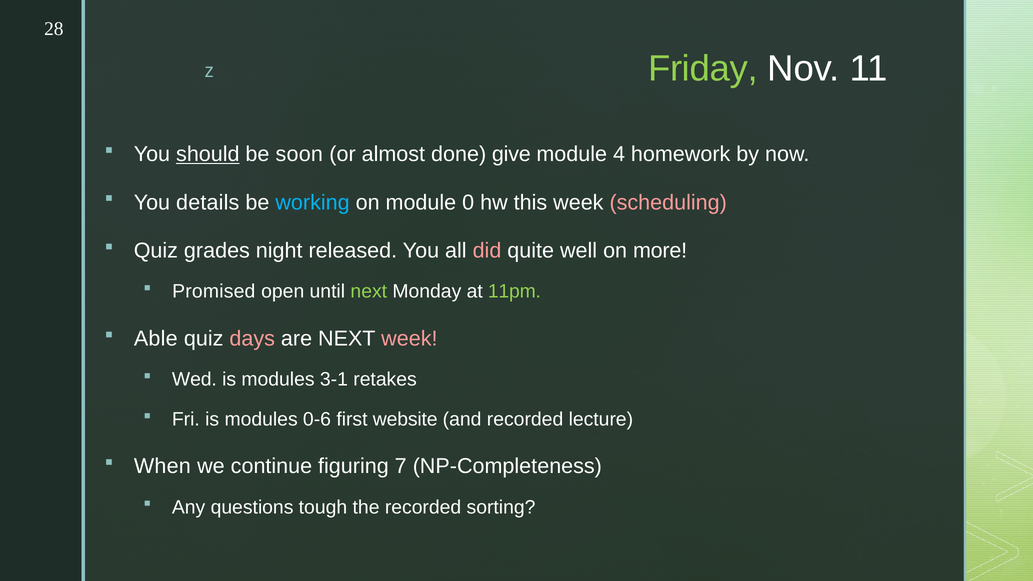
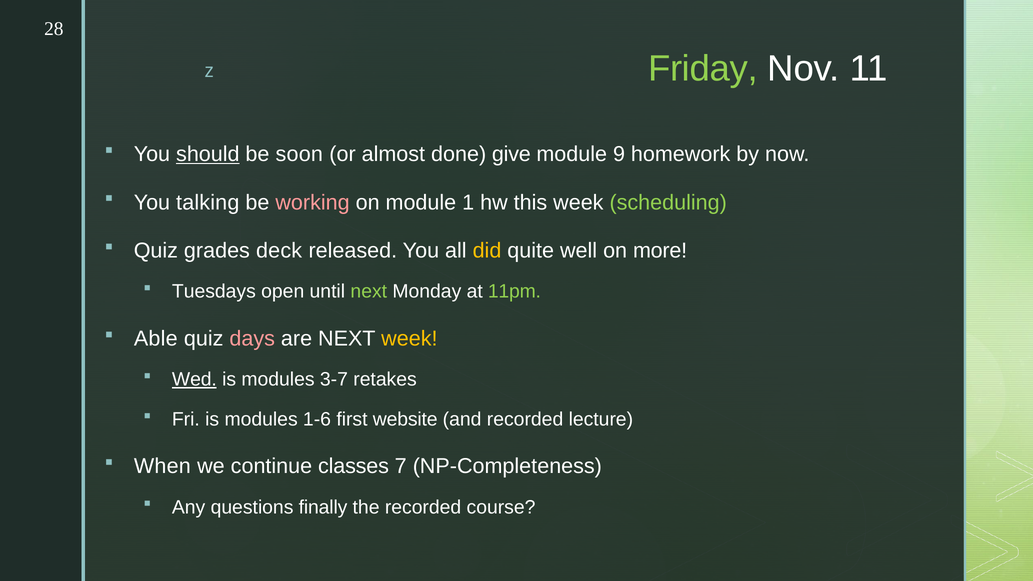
4: 4 -> 9 (619, 154)
details: details -> talking (208, 202)
working colour: light blue -> pink (313, 202)
0: 0 -> 1 (468, 202)
scheduling colour: pink -> light green (668, 202)
night: night -> deck (279, 251)
did colour: pink -> yellow (487, 251)
Promised: Promised -> Tuesdays (214, 292)
week colour: pink -> yellow (409, 339)
Wed underline: none -> present (194, 380)
3-1: 3-1 -> 3-7 (334, 380)
0-6: 0-6 -> 1-6 (317, 419)
figuring: figuring -> classes (354, 466)
tough: tough -> finally (323, 507)
sorting: sorting -> course (501, 507)
